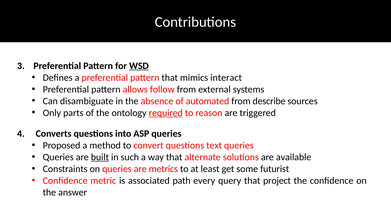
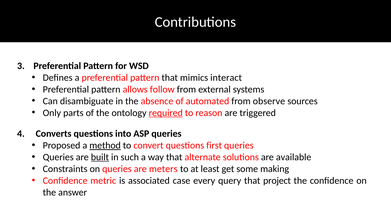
WSD underline: present -> none (139, 66)
describe: describe -> observe (269, 101)
method underline: none -> present (105, 145)
text: text -> first (214, 145)
metrics: metrics -> meters (163, 169)
futurist: futurist -> making (275, 169)
path: path -> case (182, 181)
